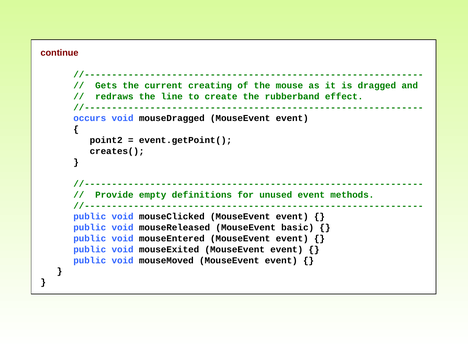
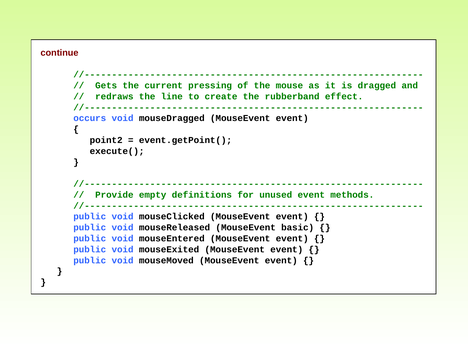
creating: creating -> pressing (210, 86)
creates(: creates( -> execute( (117, 151)
